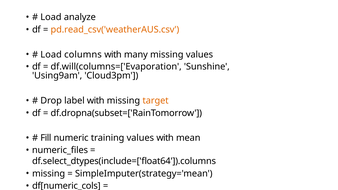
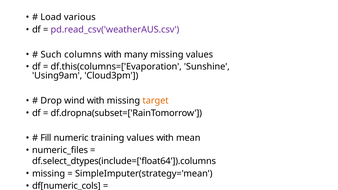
analyze: analyze -> various (80, 17)
pd.read_csv('weatherAUS.csv colour: orange -> purple (115, 30)
Load: Load -> Such (51, 55)
df.will(columns=['Evaporation: df.will(columns=['Evaporation -> df.this(columns=['Evaporation (116, 67)
label: label -> wind (74, 101)
